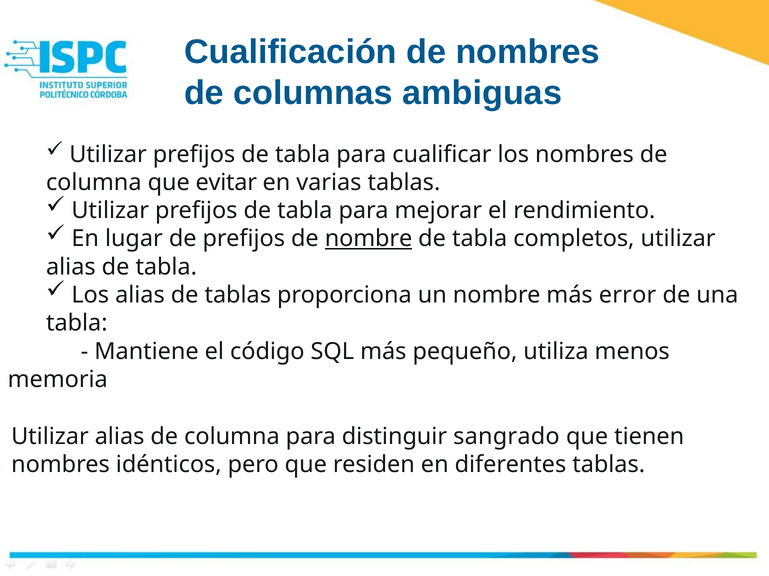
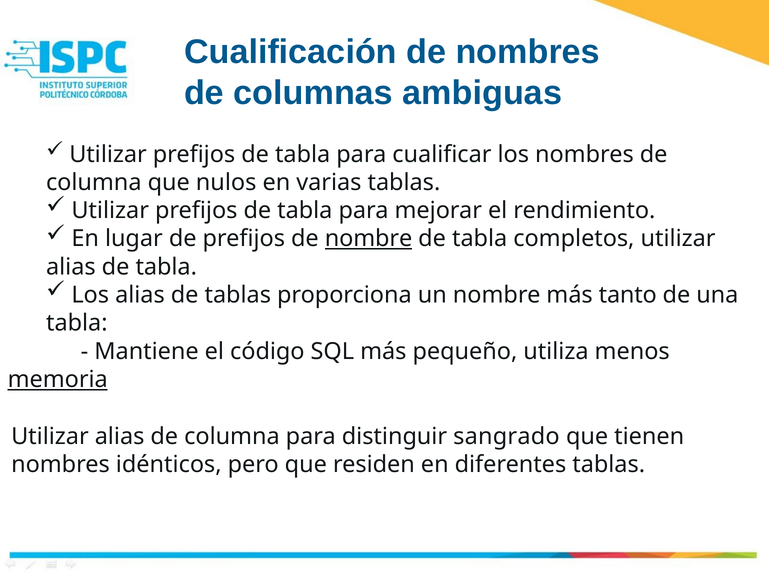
evitar: evitar -> nulos (226, 183)
error: error -> tanto (628, 295)
memoria underline: none -> present (58, 380)
